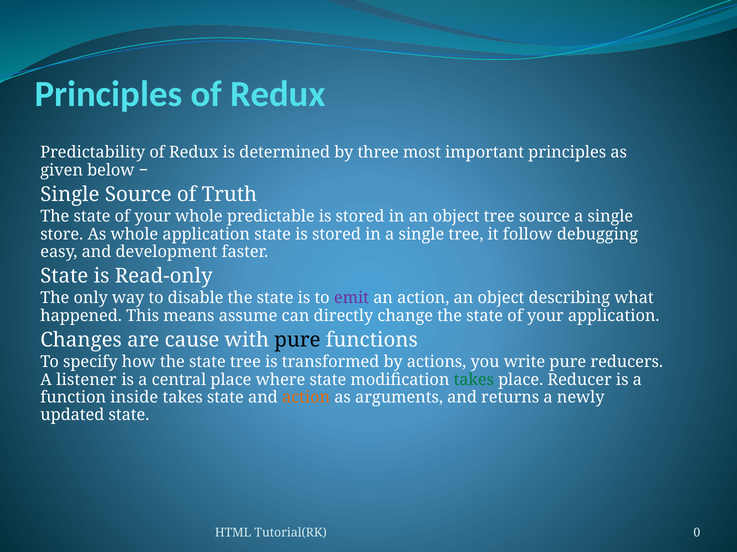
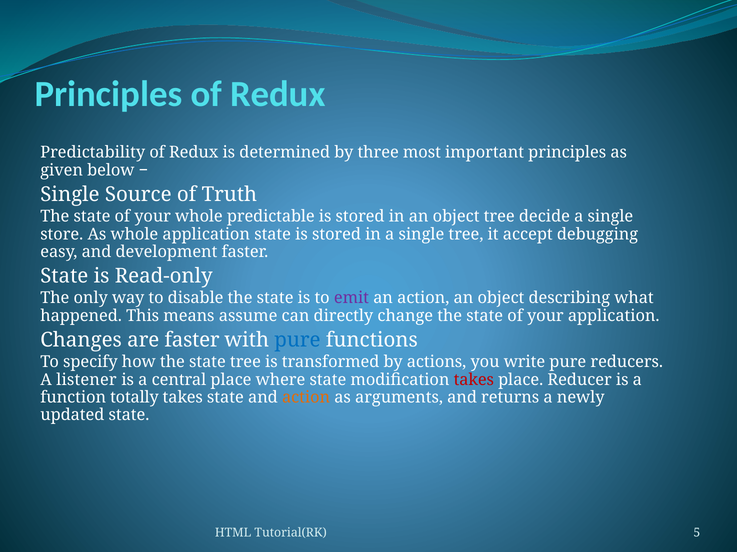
tree source: source -> decide (544, 217)
follow: follow -> accept (528, 234)
are cause: cause -> faster (192, 340)
pure colour: black -> blue (297, 340)
takes colour: green -> red (474, 380)
inside: inside -> totally (134, 398)
0: 0 -> 5 (697, 533)
